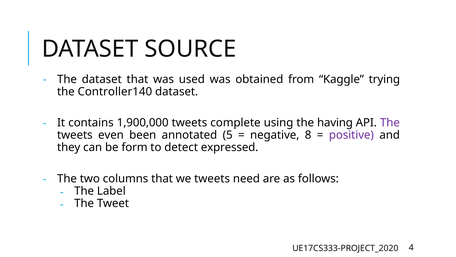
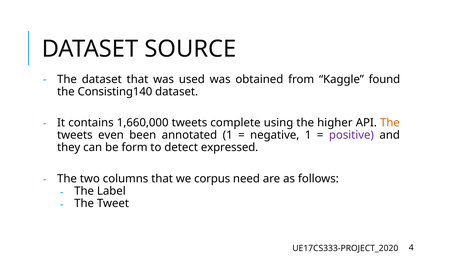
trying: trying -> found (384, 79)
Controller140: Controller140 -> Consisting140 (115, 91)
1,900,000: 1,900,000 -> 1,660,000 (143, 123)
having: having -> higher (335, 123)
The colour: purple -> orange (390, 123)
annotated 5: 5 -> 1 (228, 135)
negative 8: 8 -> 1 (308, 135)
we tweets: tweets -> corpus (212, 179)
